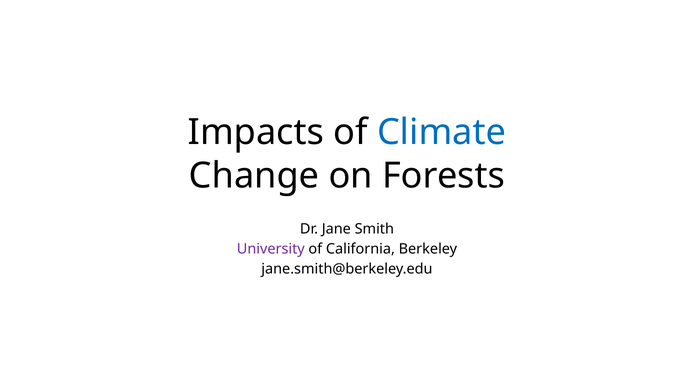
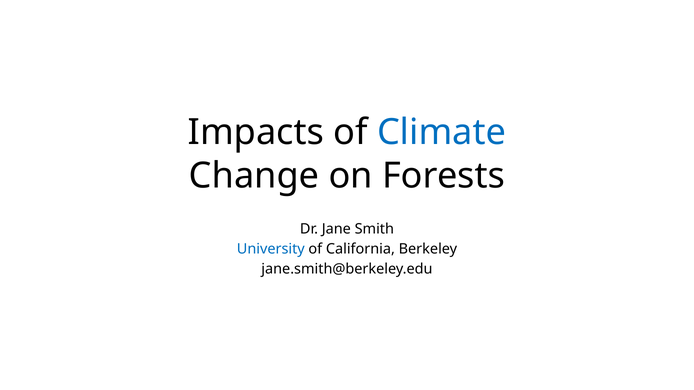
University colour: purple -> blue (271, 249)
